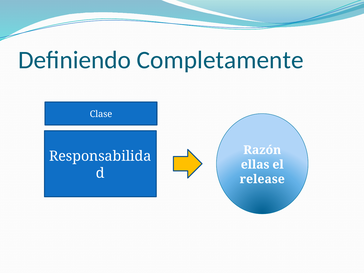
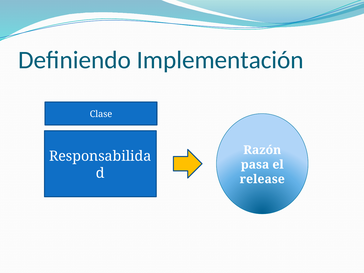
Completamente: Completamente -> Implementación (220, 60)
ellas: ellas -> pasa (255, 165)
